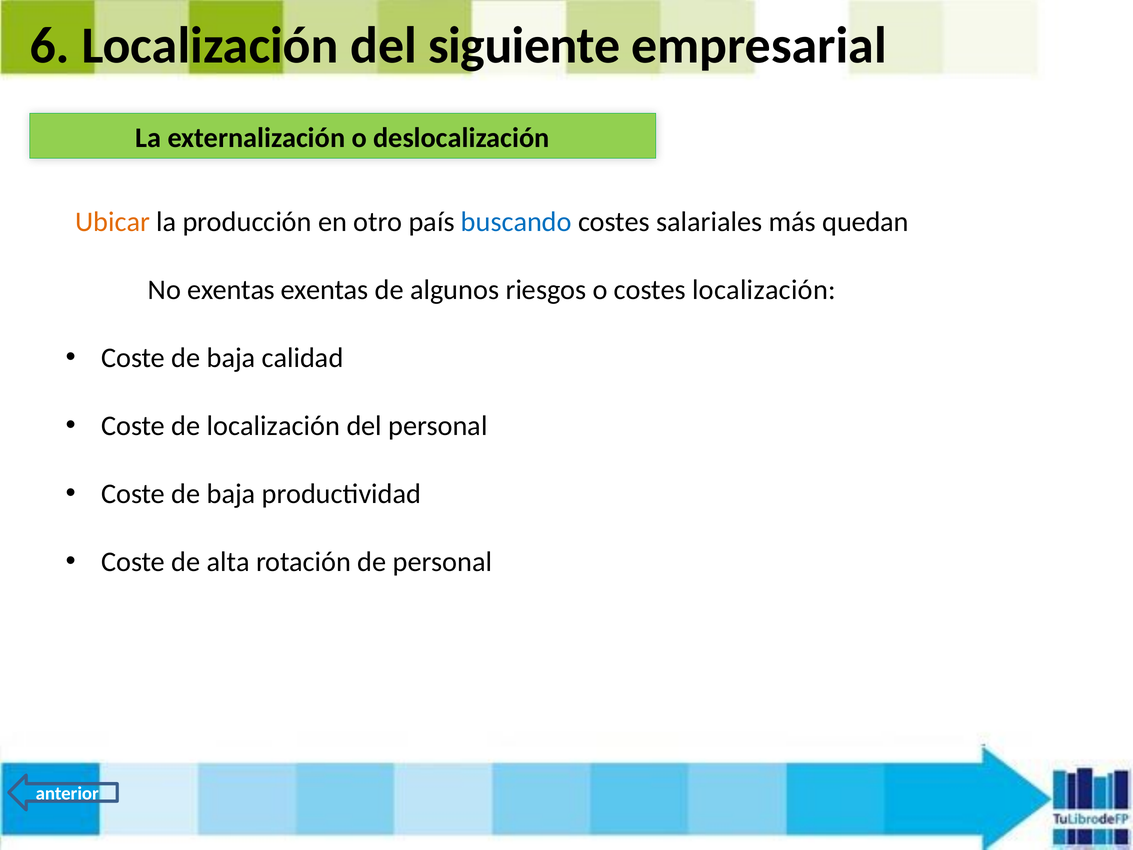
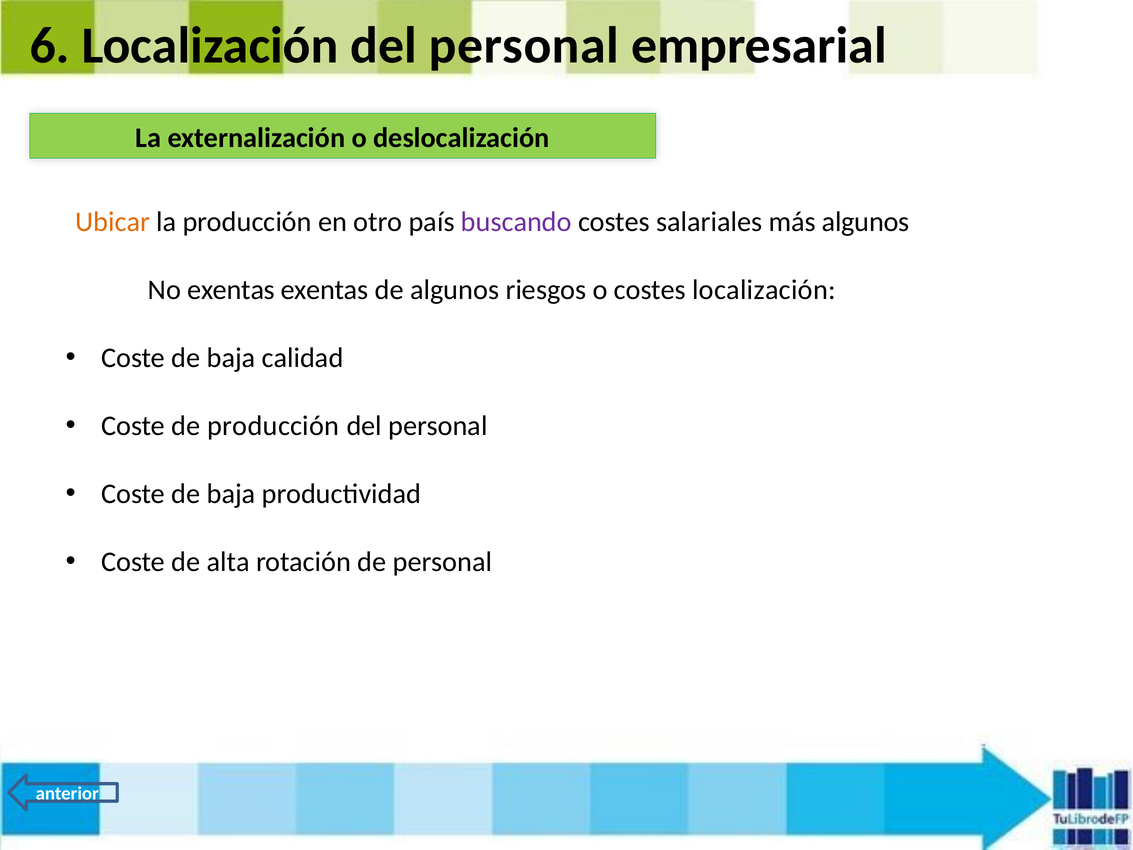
Localización del siguiente: siguiente -> personal (524, 46)
buscando colour: blue -> purple (516, 222)
más quedan: quedan -> algunos (866, 222)
de localización: localización -> producción (273, 426)
